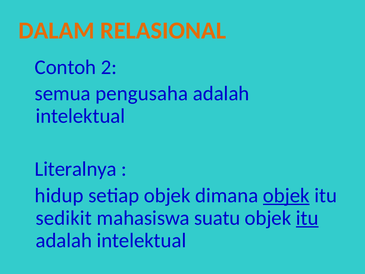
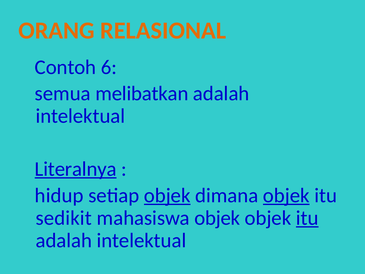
DALAM: DALAM -> ORANG (56, 31)
2: 2 -> 6 (109, 67)
pengusaha: pengusaha -> melibatkan (142, 94)
Literalnya underline: none -> present (76, 169)
objek underline: none -> present (167, 195)
mahasiswa suatu: suatu -> objek (217, 218)
